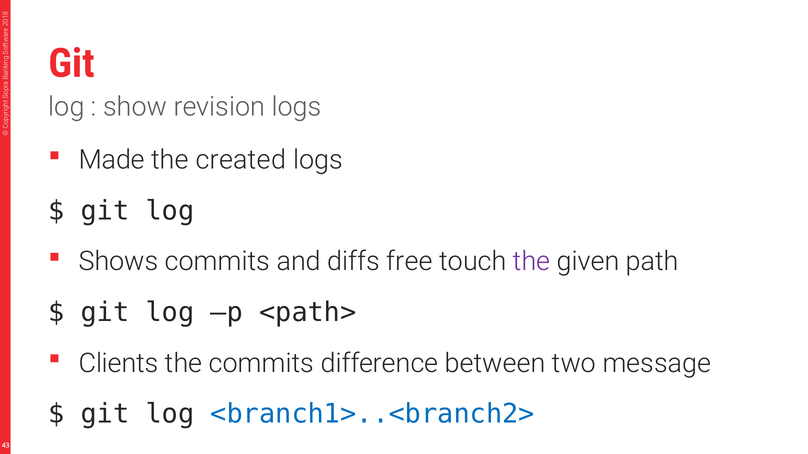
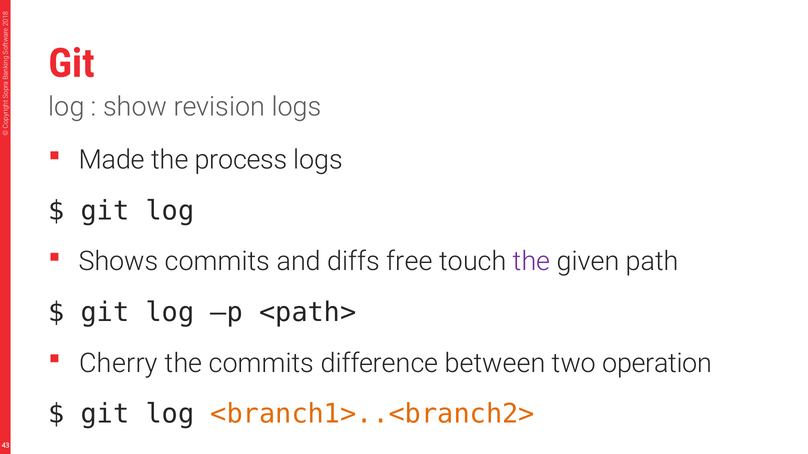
created: created -> process (241, 160)
Clients: Clients -> Cherry (118, 364)
message: message -> operation (657, 364)
<branch1>..<branch2> colour: blue -> orange (373, 414)
